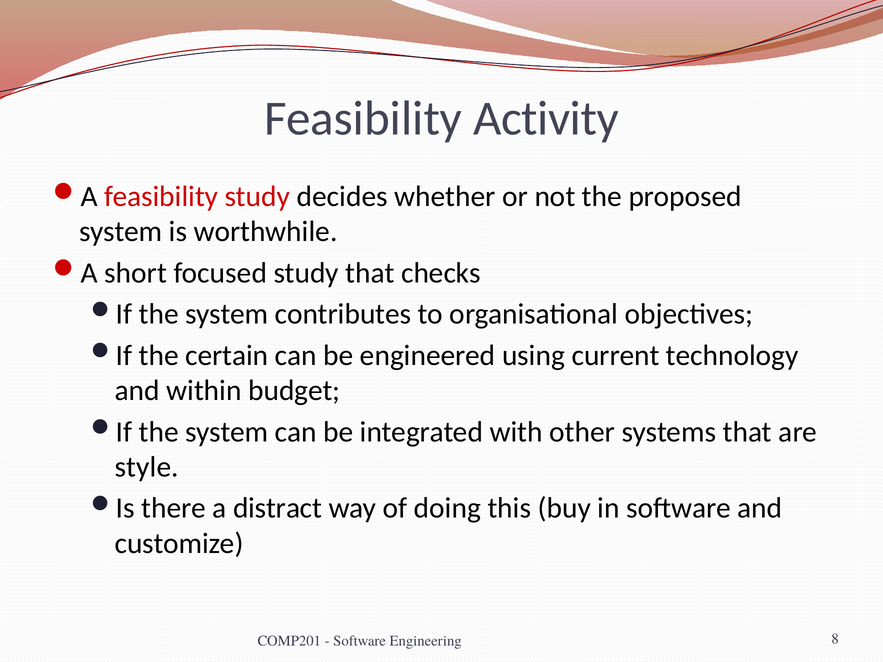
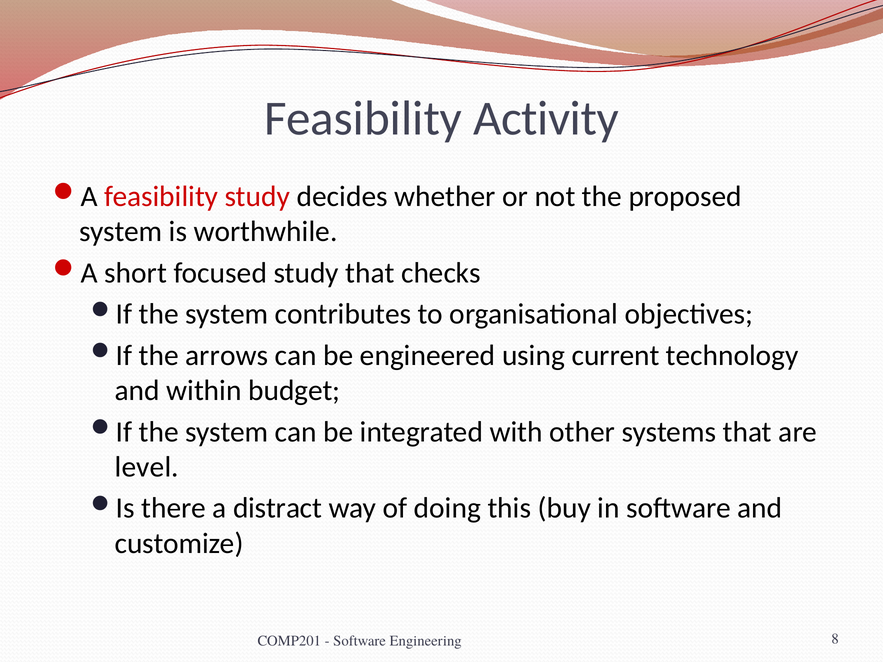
certain: certain -> arrows (227, 355)
style: style -> level (147, 467)
